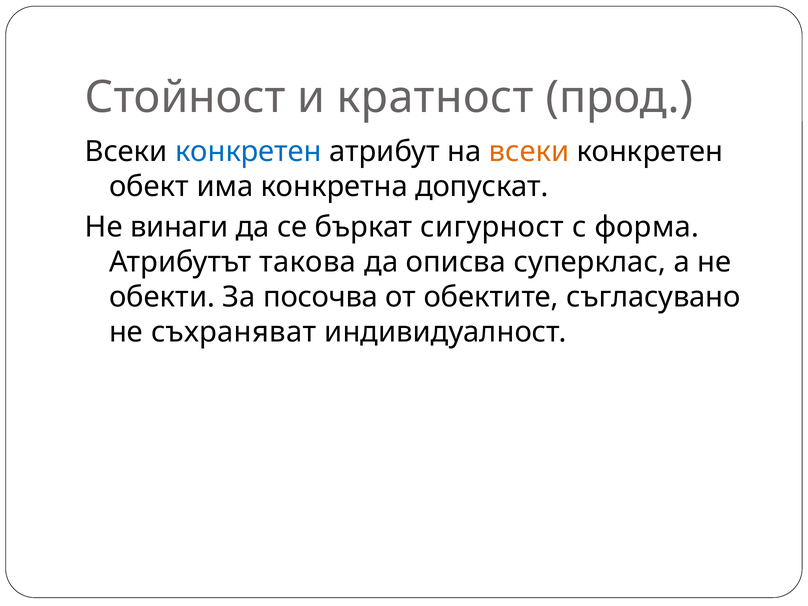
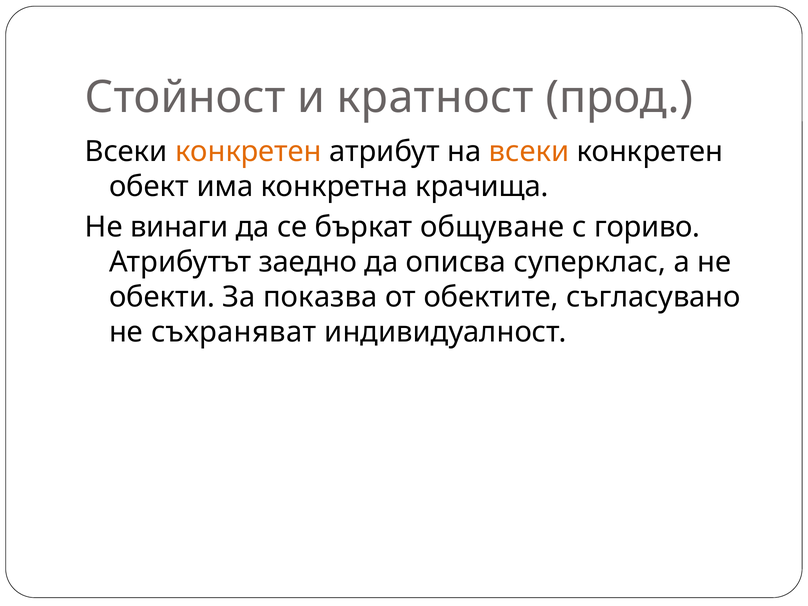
конкретен colour: blue -> orange (248, 151)
допускат: допускат -> крачища (482, 186)
сигурност: сигурност -> общуване (492, 227)
форма: форма -> гориво (647, 227)
такова: такова -> заедно (308, 262)
посочва: посочва -> показва (320, 297)
